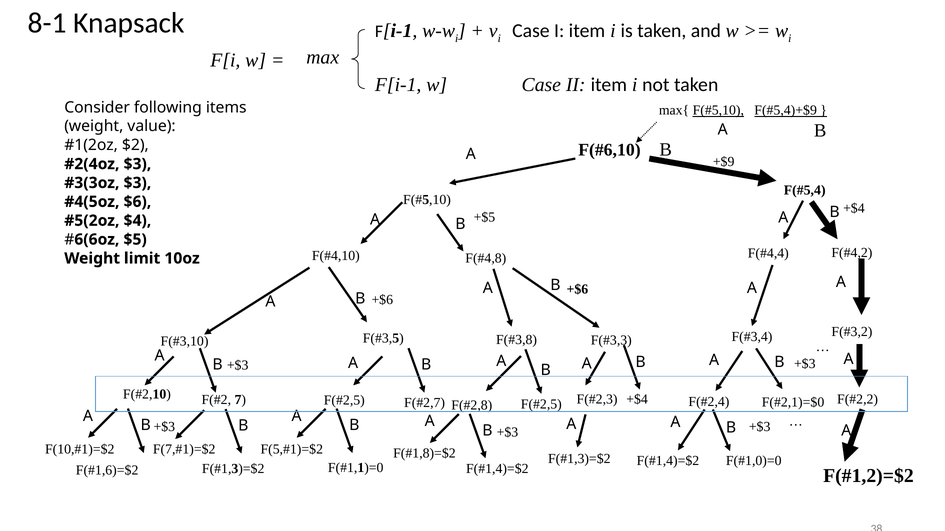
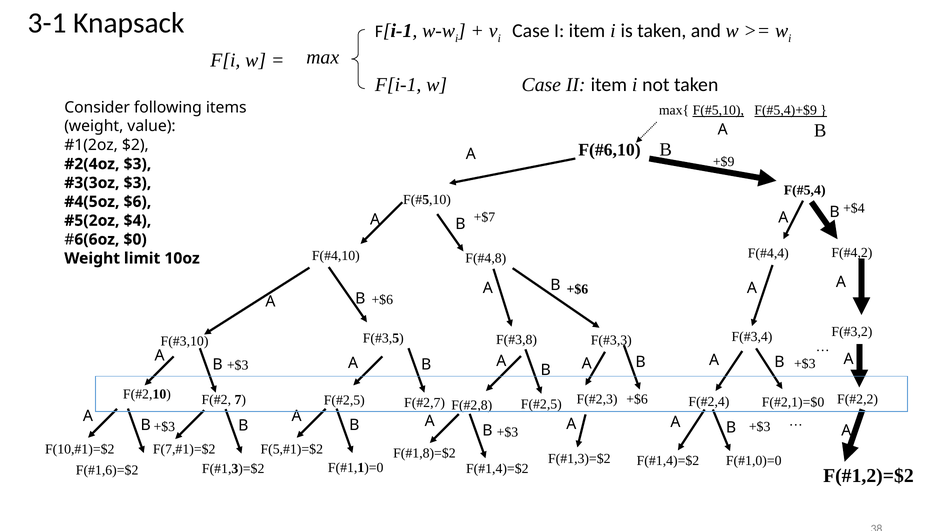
8-1: 8-1 -> 3-1 (47, 23)
+$5: +$5 -> +$7 (484, 217)
$5: $5 -> $0 (135, 240)
+$4: +$4 -> +$6 (637, 399)
